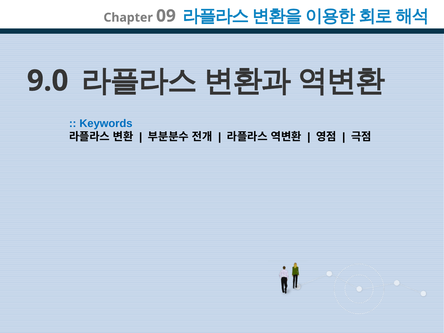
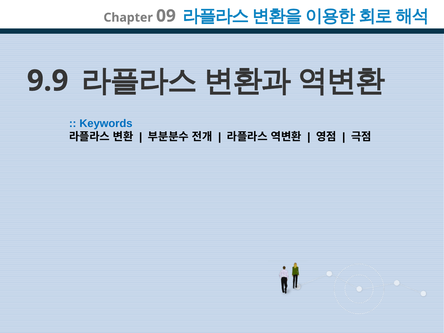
9.0: 9.0 -> 9.9 (48, 81)
